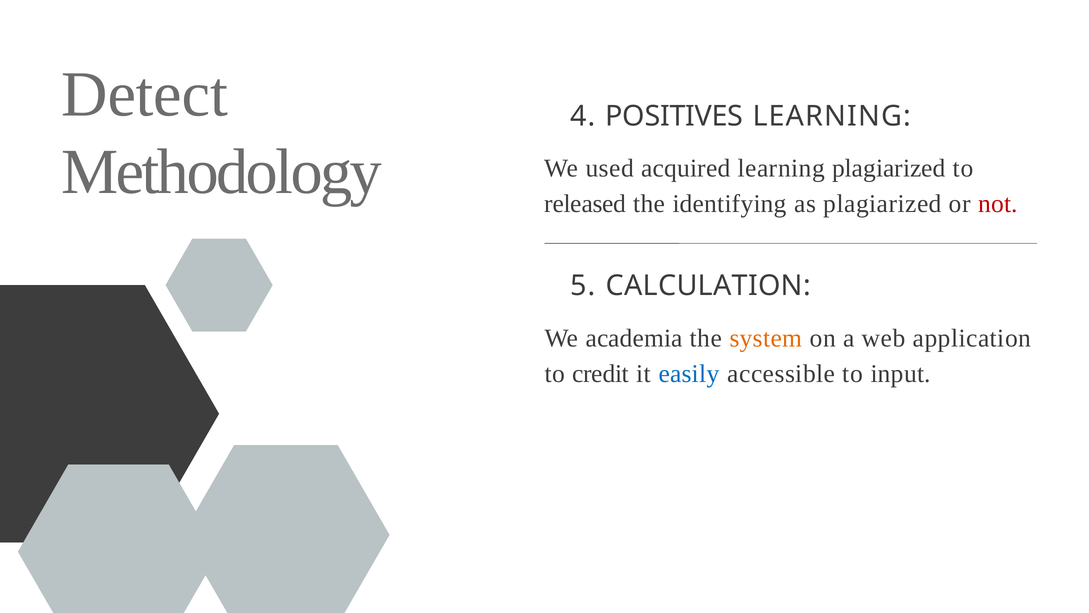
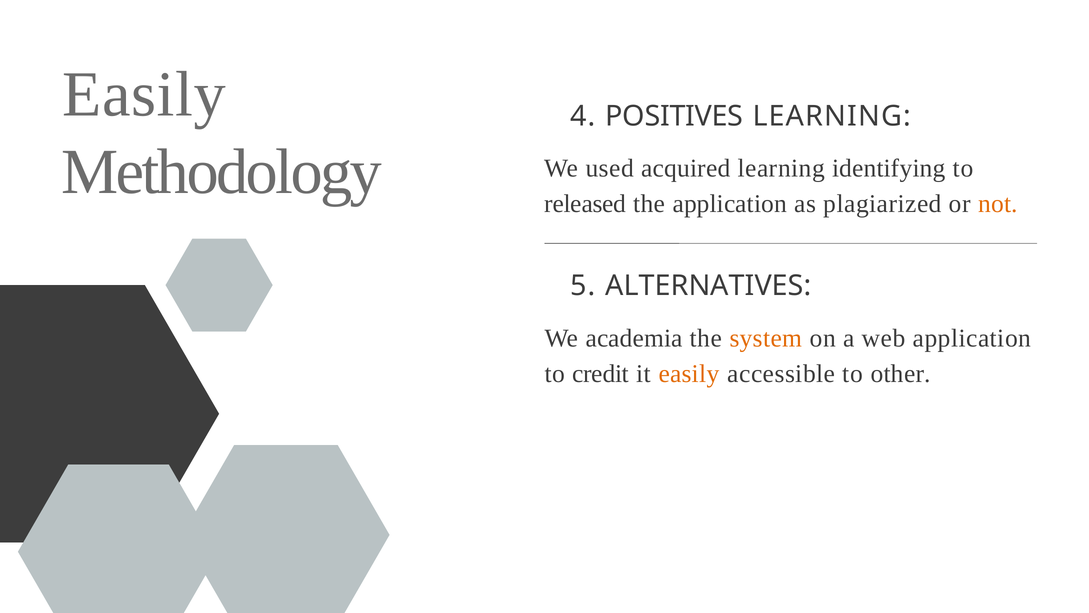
Detect: Detect -> Easily (144, 95)
learning plagiarized: plagiarized -> identifying (889, 168)
the identifying: identifying -> application (730, 204)
not colour: red -> orange (998, 204)
CALCULATION: CALCULATION -> ALTERNATIVES (708, 286)
easily colour: blue -> orange (689, 374)
input: input -> other (901, 374)
